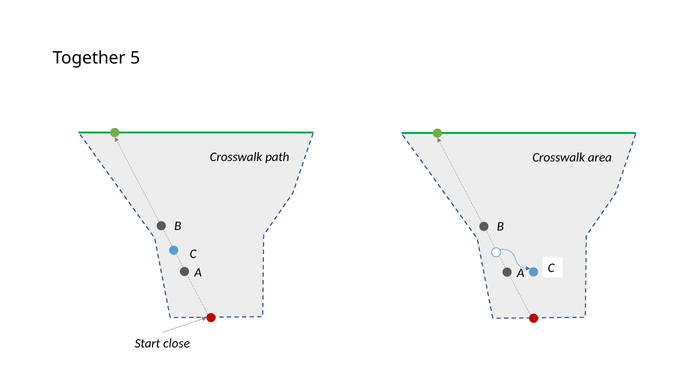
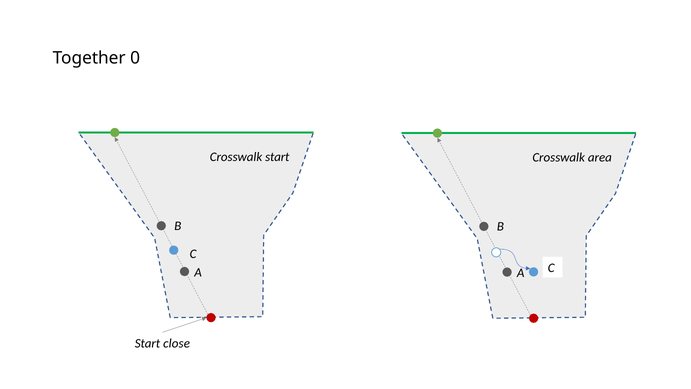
5: 5 -> 0 (135, 58)
Crosswalk path: path -> start (277, 157)
